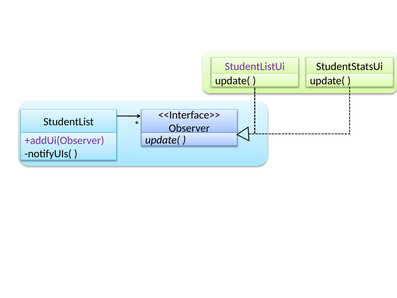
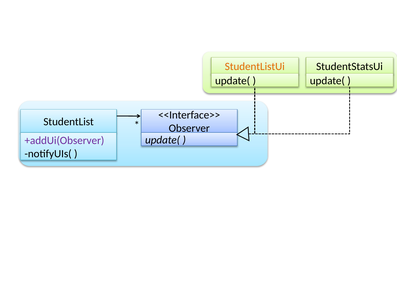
StudentListUi colour: purple -> orange (255, 66)
